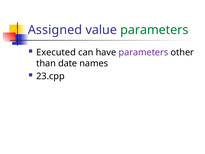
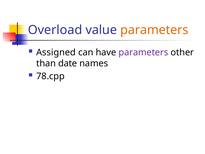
Assigned: Assigned -> Overload (55, 30)
parameters colour: green -> orange (154, 30)
Executed: Executed -> Assigned (56, 52)
23.cpp: 23.cpp -> 78.cpp (50, 76)
